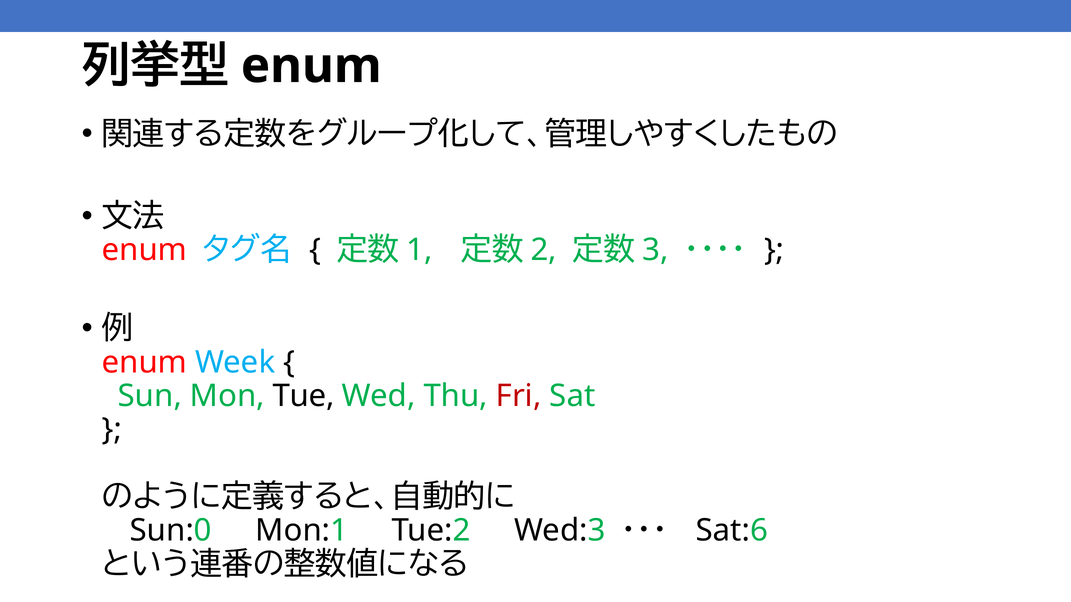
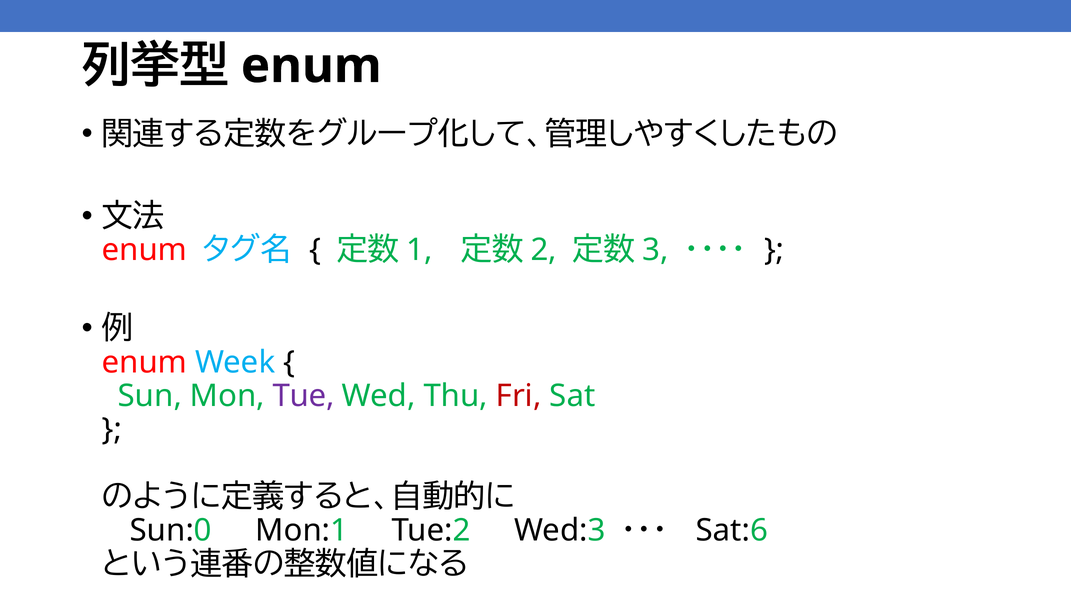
Tue colour: black -> purple (304, 396)
